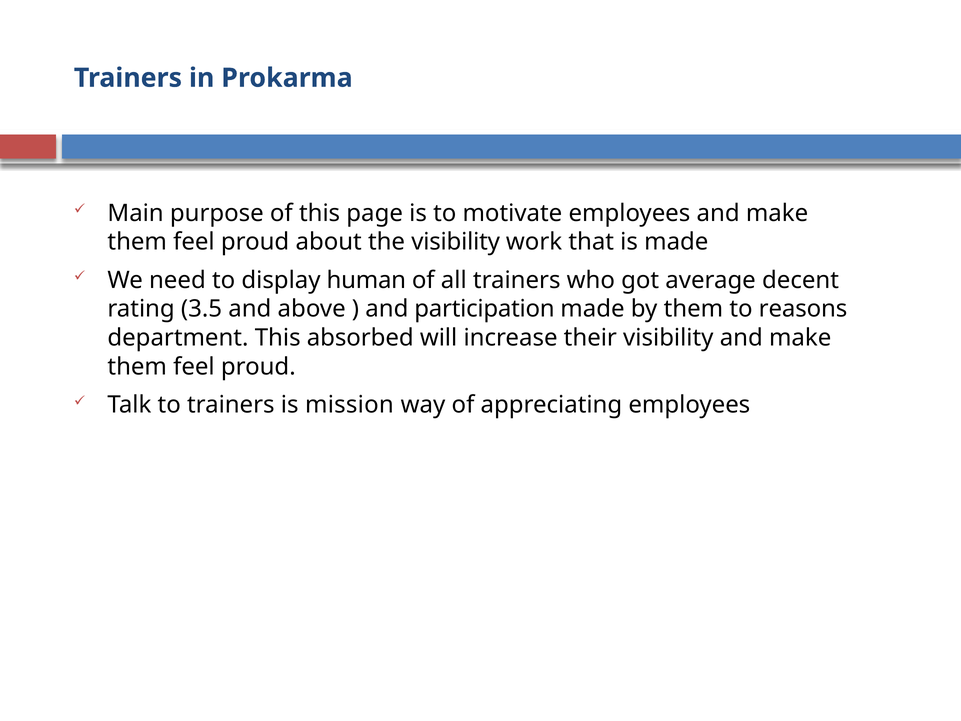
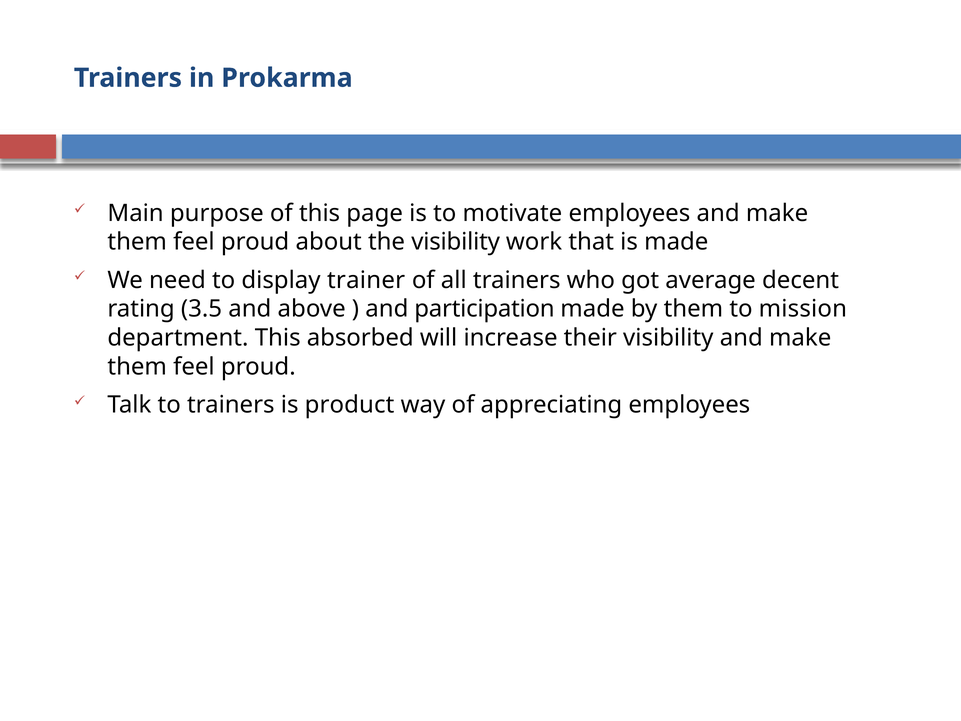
human: human -> trainer (366, 280)
reasons: reasons -> mission (803, 309)
mission: mission -> product (349, 405)
